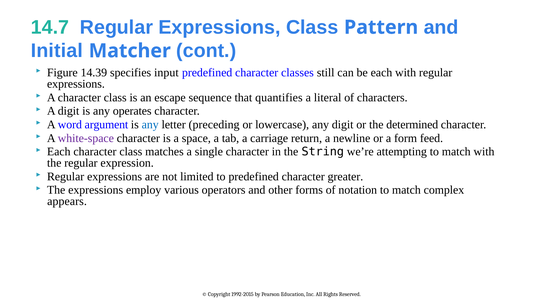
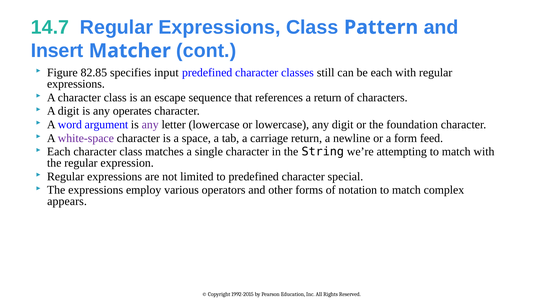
Initial: Initial -> Insert (57, 51)
14.39: 14.39 -> 82.85 (94, 73)
quantifies: quantifies -> references (279, 97)
a literal: literal -> return (328, 97)
any colour: blue -> purple (150, 124)
letter preceding: preceding -> lowercase (214, 124)
determined: determined -> foundation (412, 124)
greater: greater -> special (345, 176)
